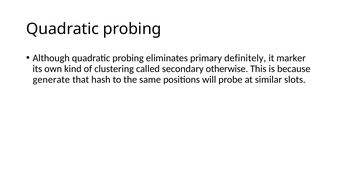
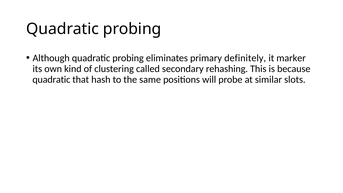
otherwise: otherwise -> rehashing (227, 69)
generate: generate -> quadratic (51, 80)
